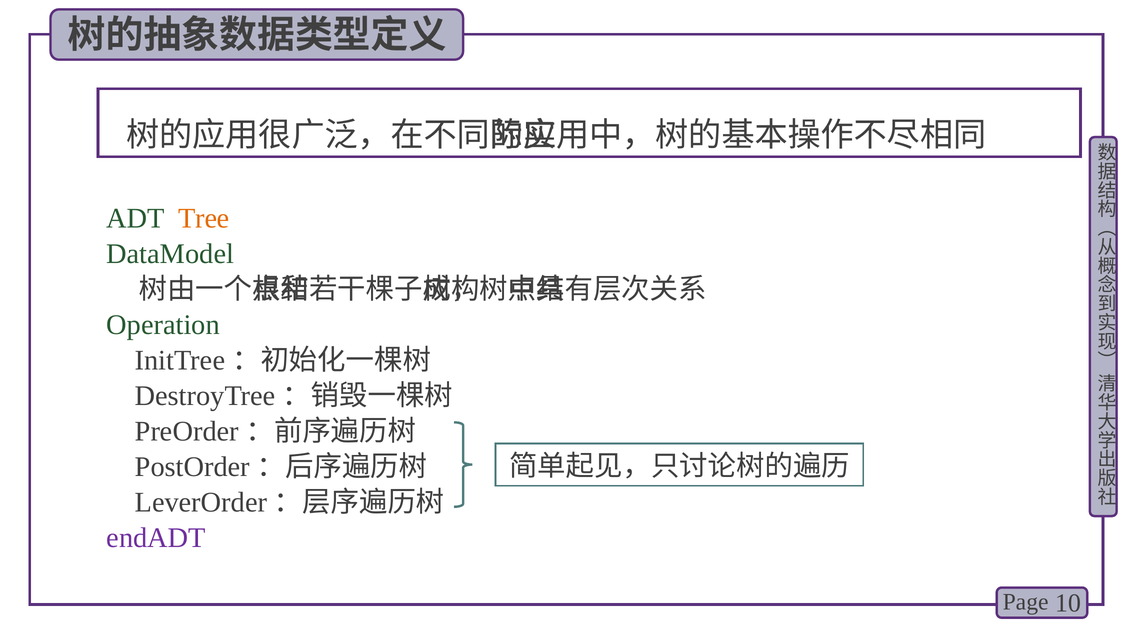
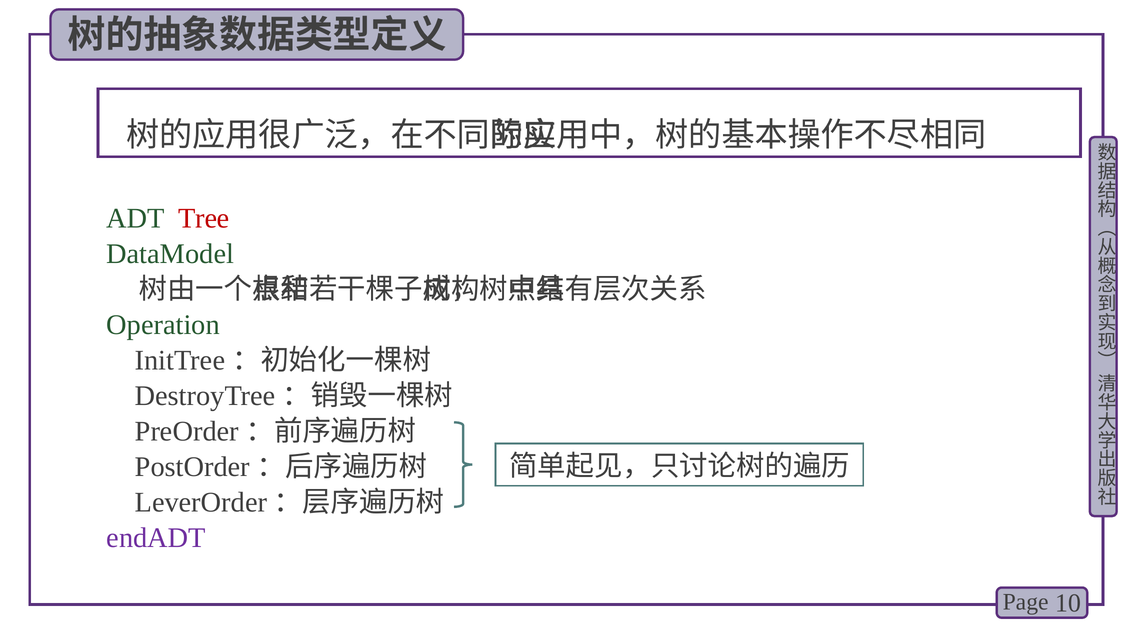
Tree colour: orange -> red (204, 218)
